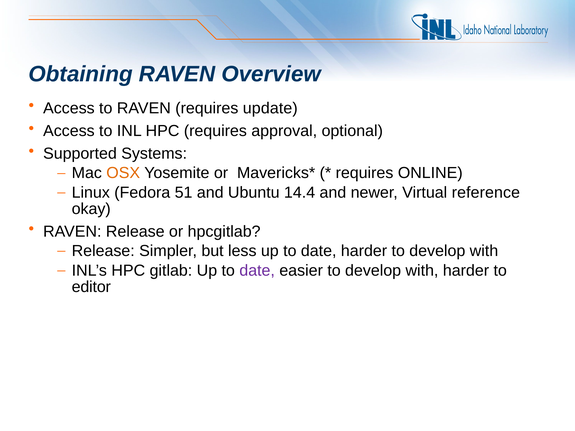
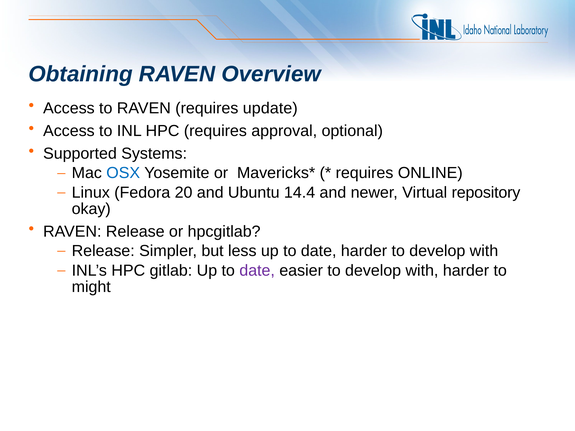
OSX colour: orange -> blue (123, 173)
51: 51 -> 20 (184, 193)
reference: reference -> repository (486, 193)
editor: editor -> might (91, 287)
